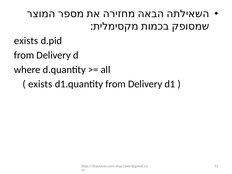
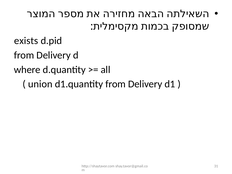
exists: exists -> union (40, 84)
